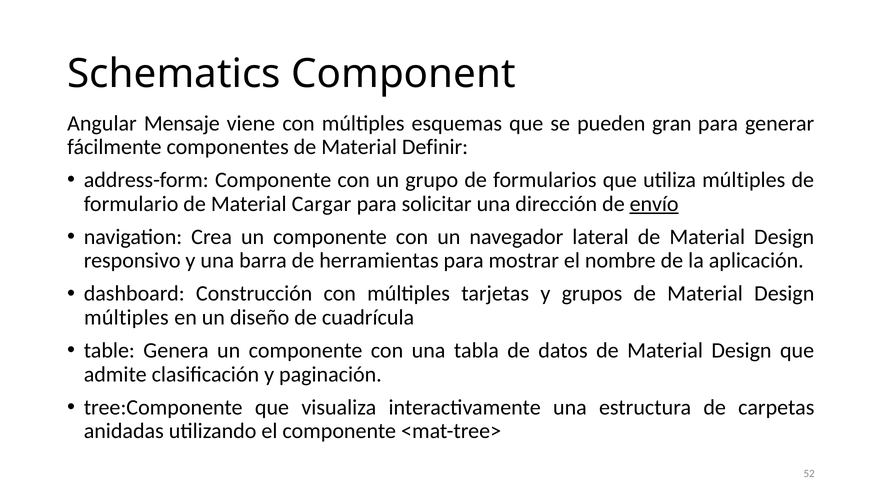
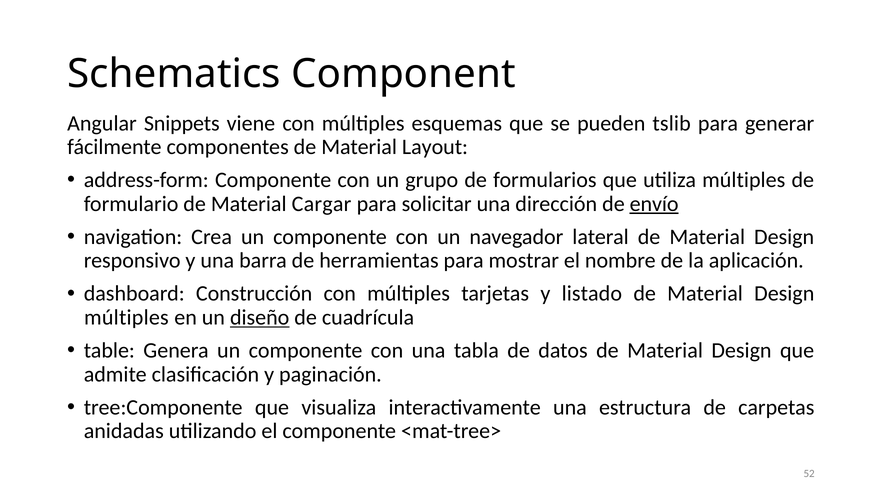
Mensaje: Mensaje -> Snippets (182, 123)
gran: gran -> tslib (672, 123)
Definir: Definir -> Layout (435, 147)
grupos: grupos -> listado (592, 294)
diseño underline: none -> present (260, 318)
